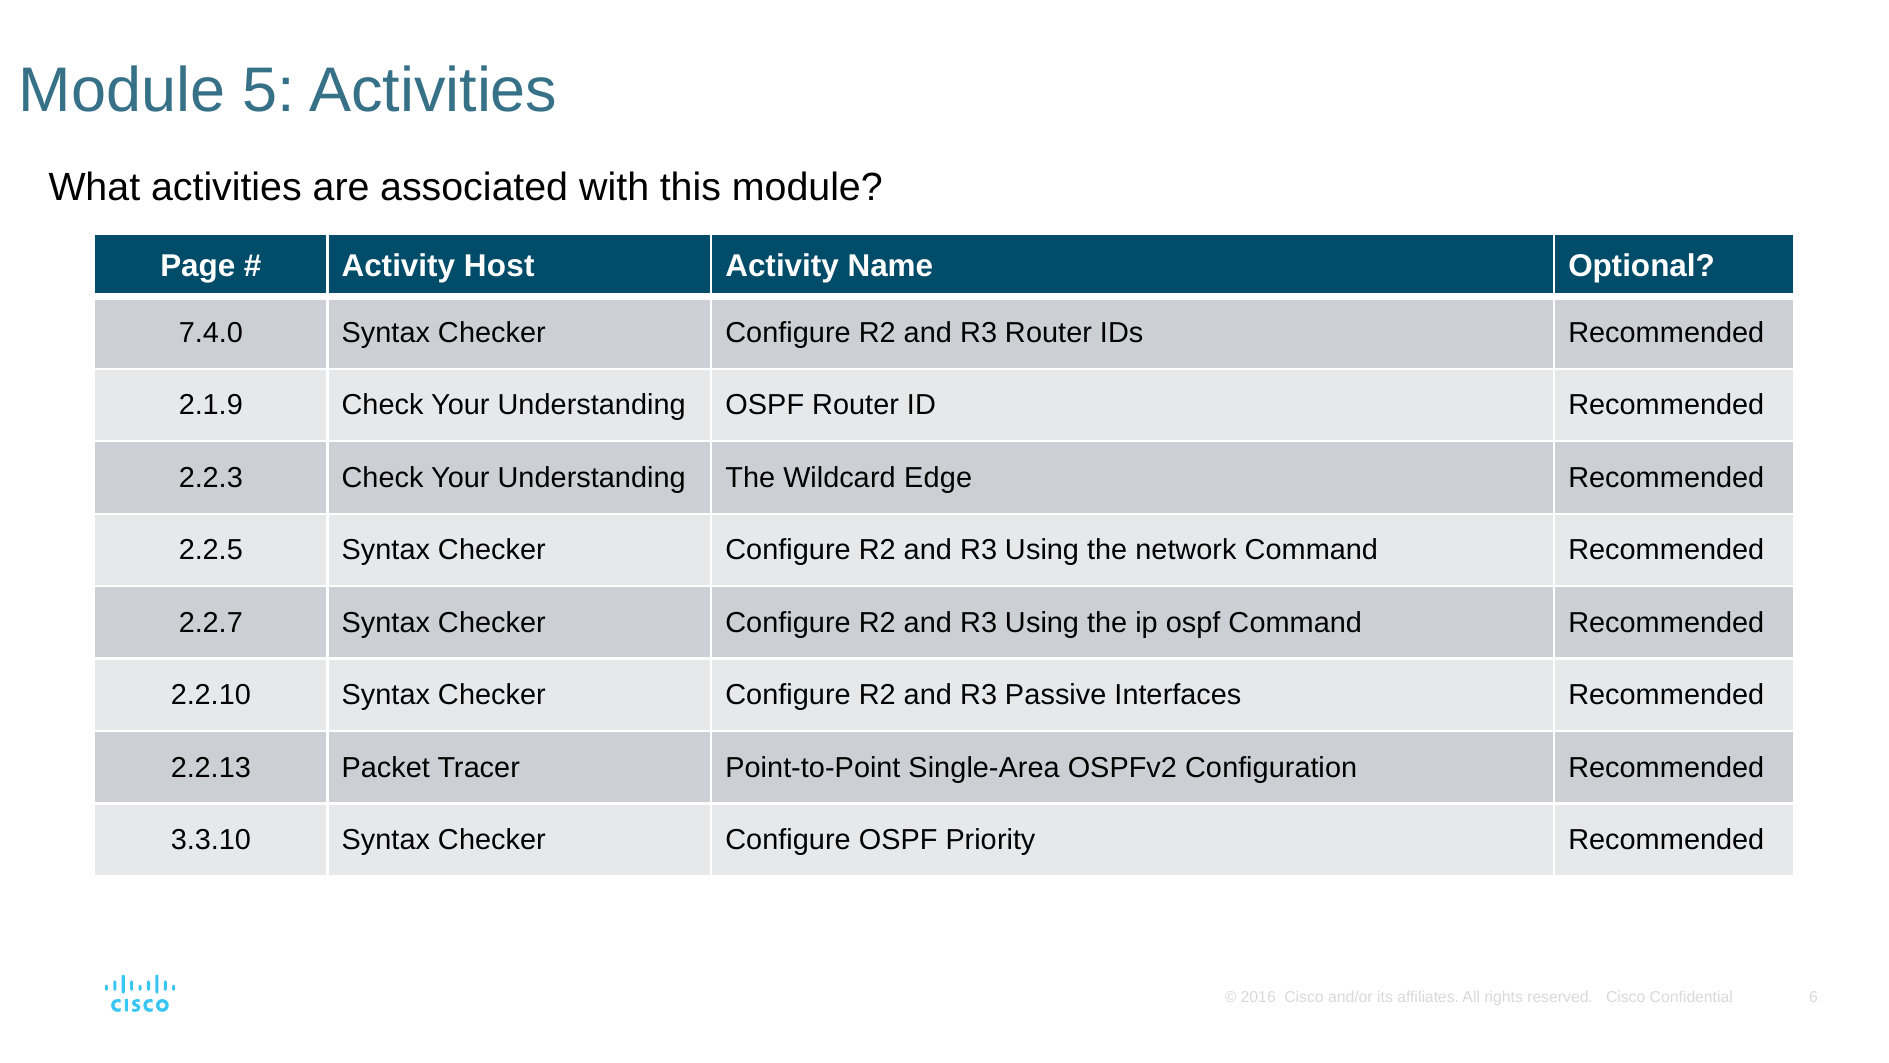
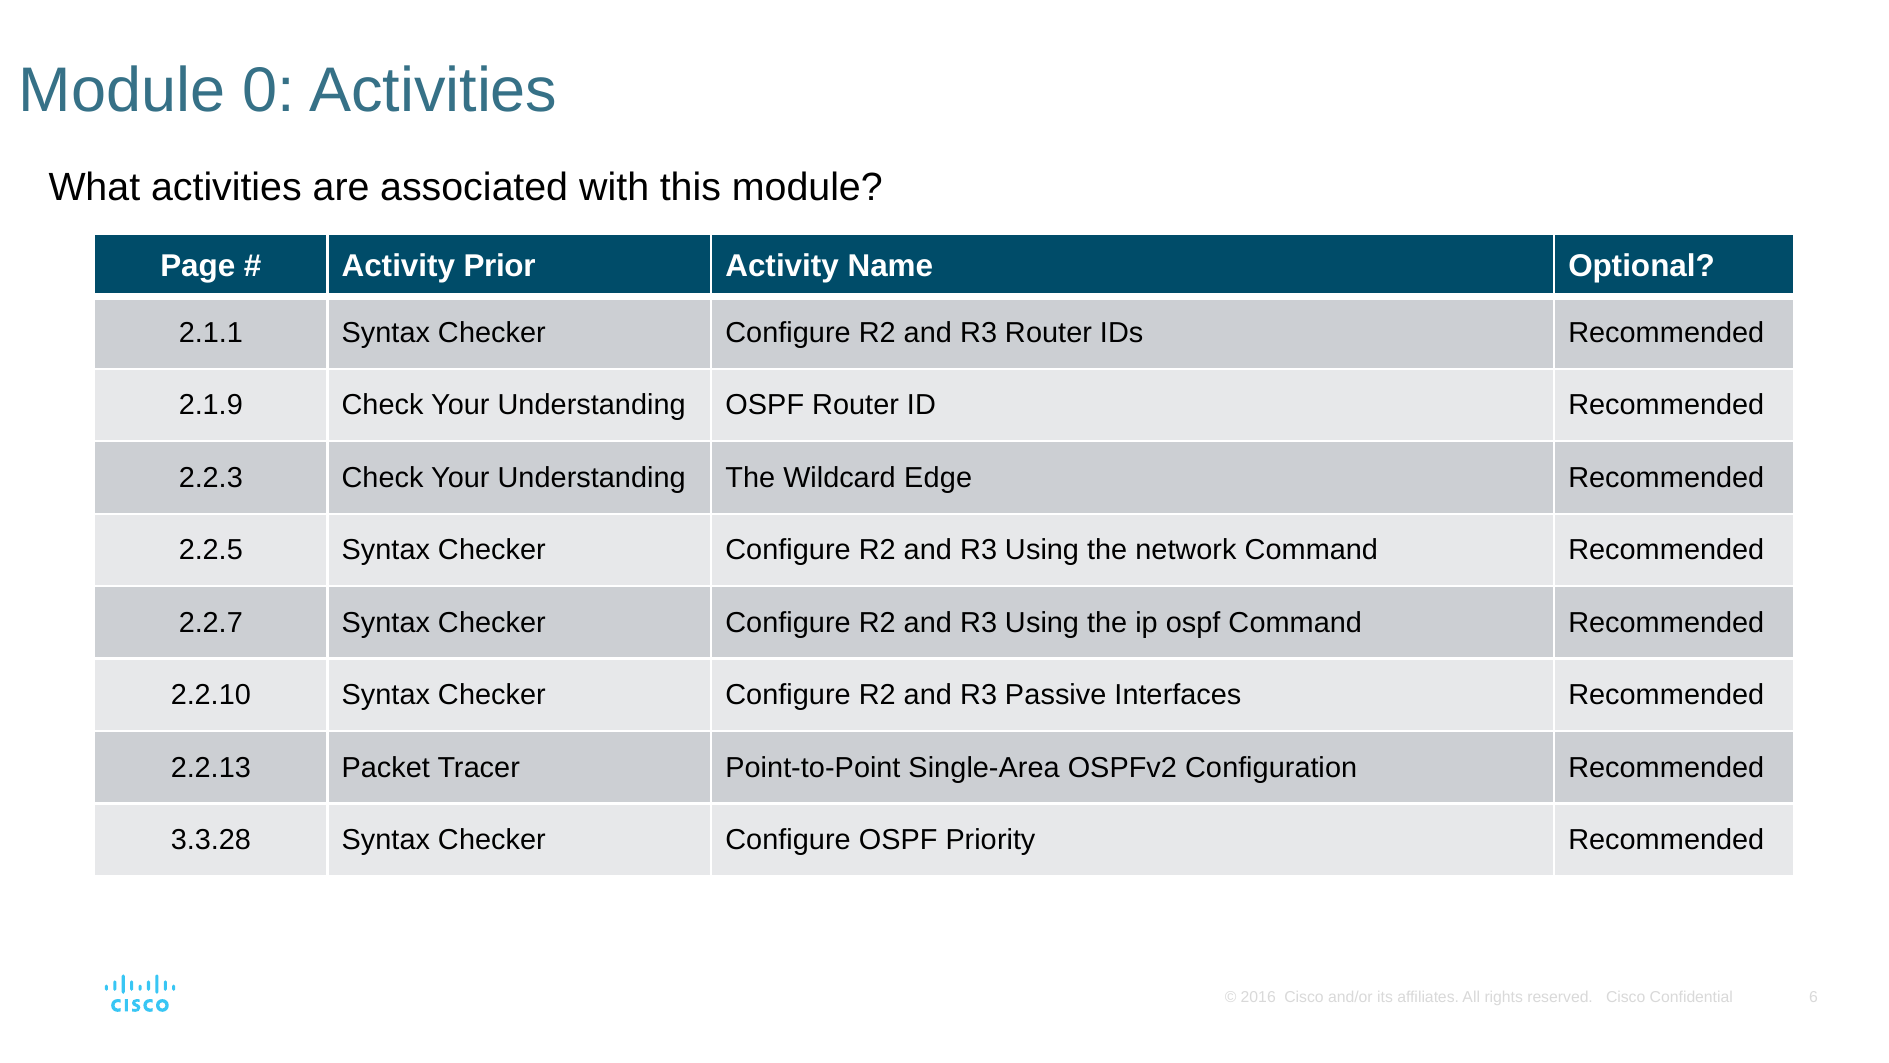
5: 5 -> 0 (269, 91)
Host: Host -> Prior (500, 266)
7.4.0: 7.4.0 -> 2.1.1 (211, 333)
3.3.10: 3.3.10 -> 3.3.28 (211, 840)
